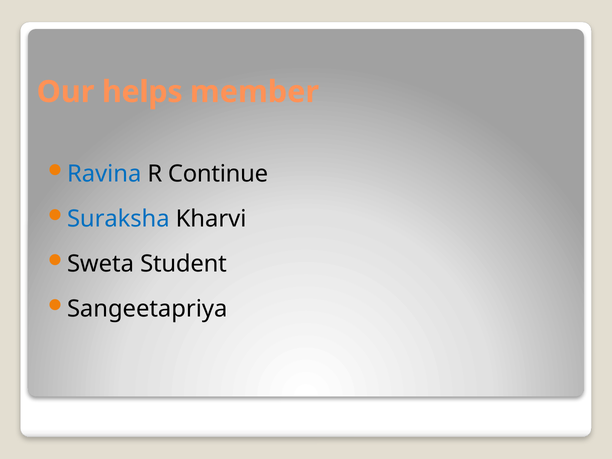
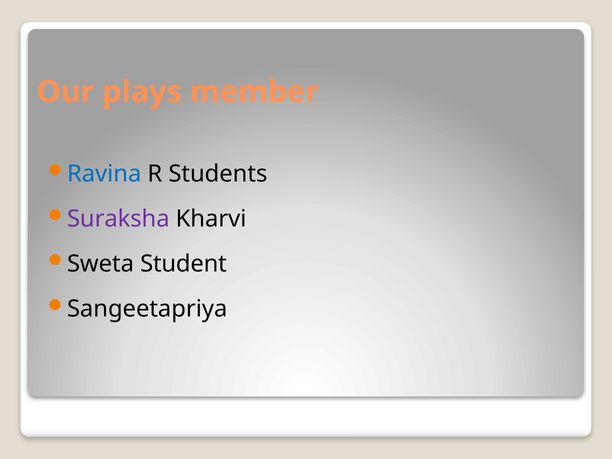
helps: helps -> plays (142, 92)
Continue: Continue -> Students (218, 174)
Suraksha colour: blue -> purple (118, 219)
